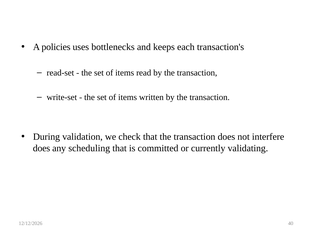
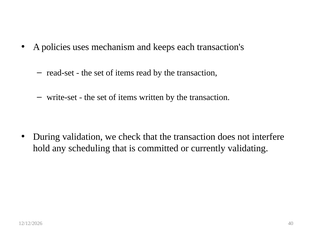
bottlenecks: bottlenecks -> mechanism (113, 47)
does: does -> hold (41, 148)
